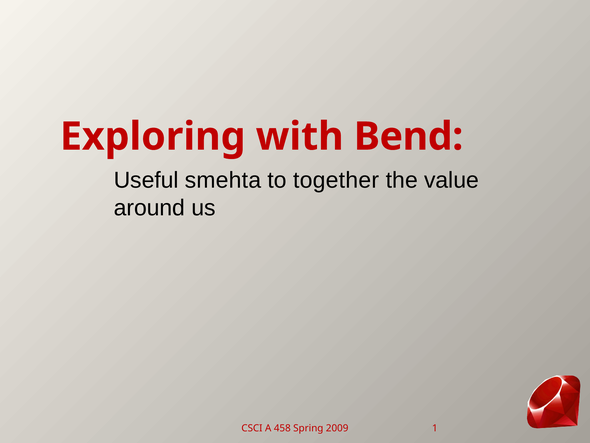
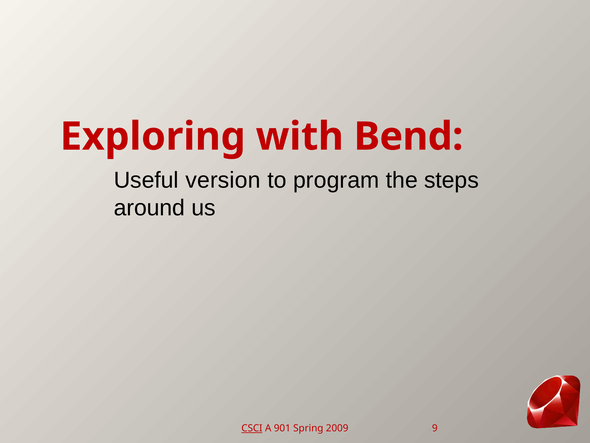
smehta: smehta -> version (223, 180)
together: together -> program (336, 180)
value: value -> steps (451, 180)
CSCI underline: none -> present (252, 428)
458: 458 -> 901 (282, 428)
1: 1 -> 9 (435, 428)
